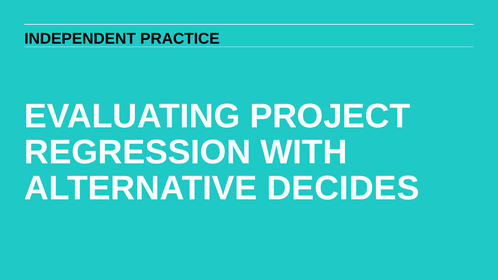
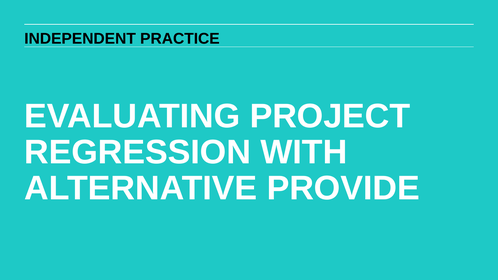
DECIDES: DECIDES -> PROVIDE (343, 188)
